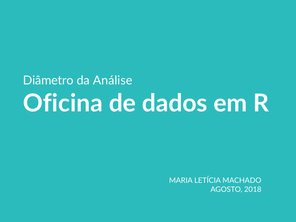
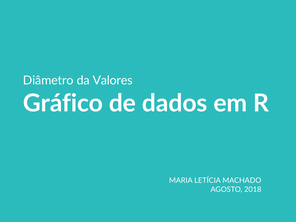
Análise: Análise -> Valores (113, 80)
Oficina: Oficina -> Gráfico (63, 103)
